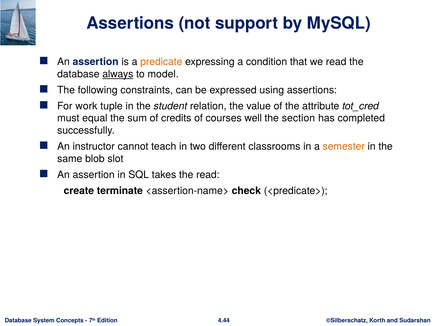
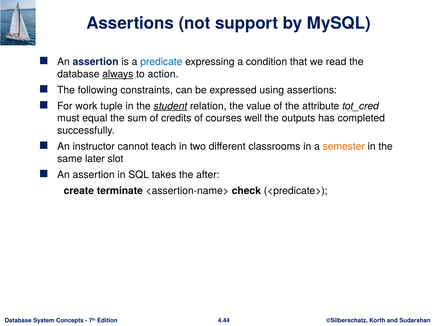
predicate colour: orange -> blue (161, 62)
model: model -> action (163, 74)
student underline: none -> present (170, 106)
section: section -> outputs (299, 118)
blob: blob -> later (95, 159)
the read: read -> after (208, 175)
